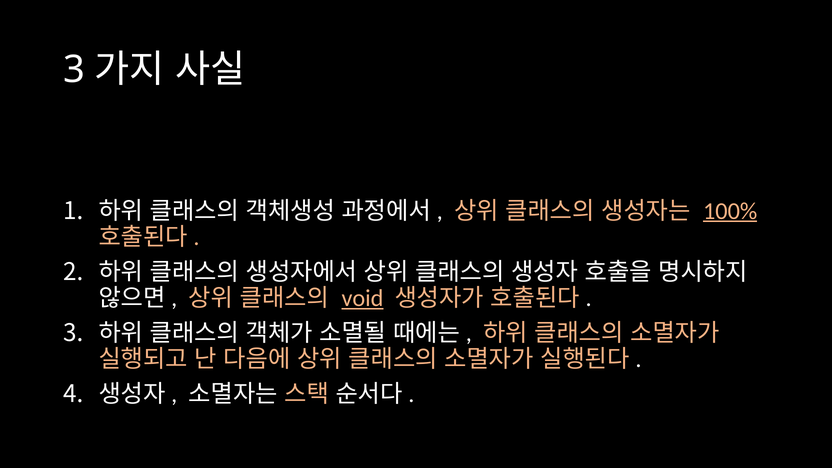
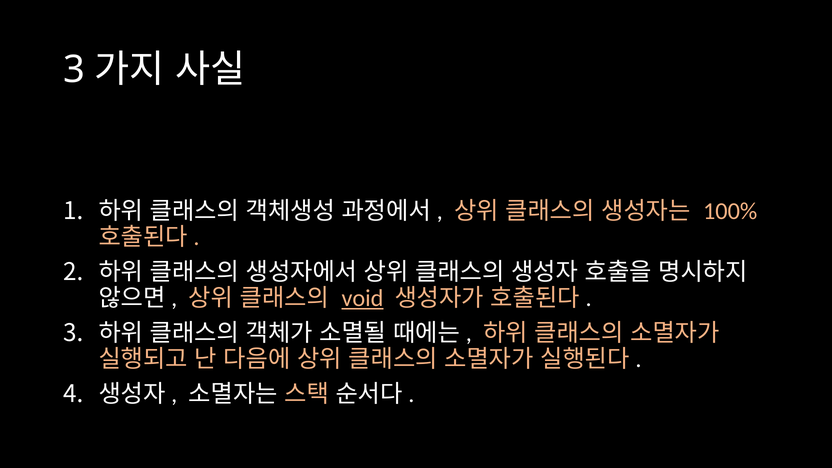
100% underline: present -> none (730, 211)
